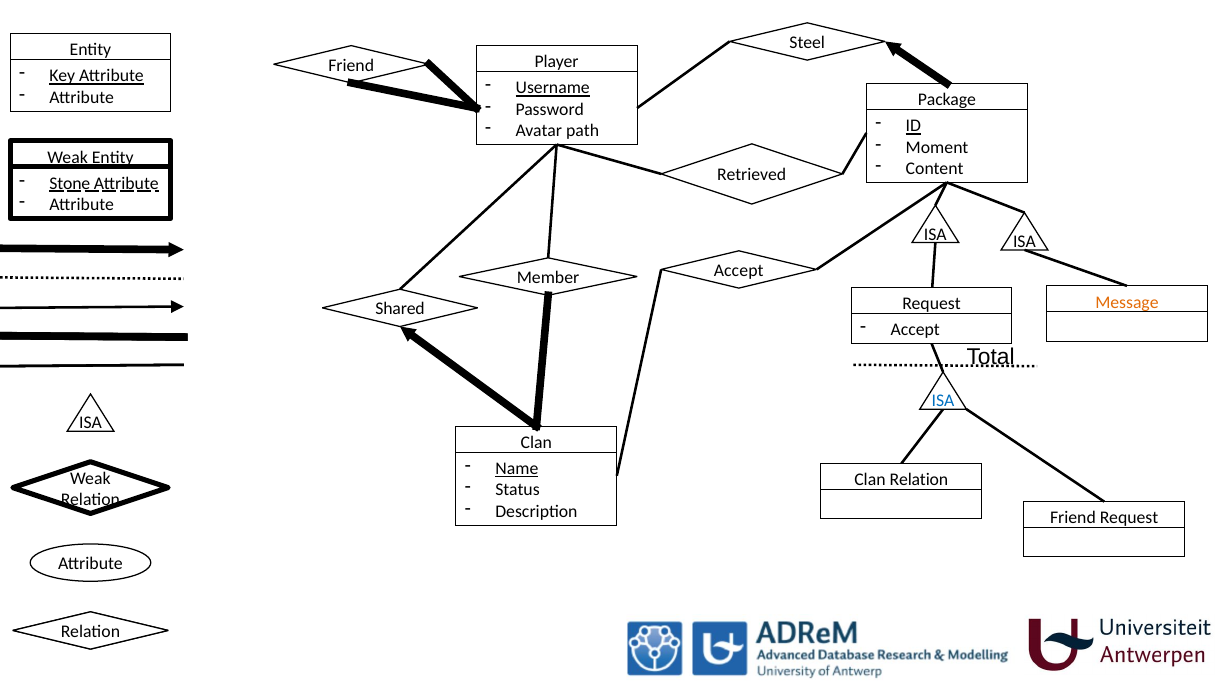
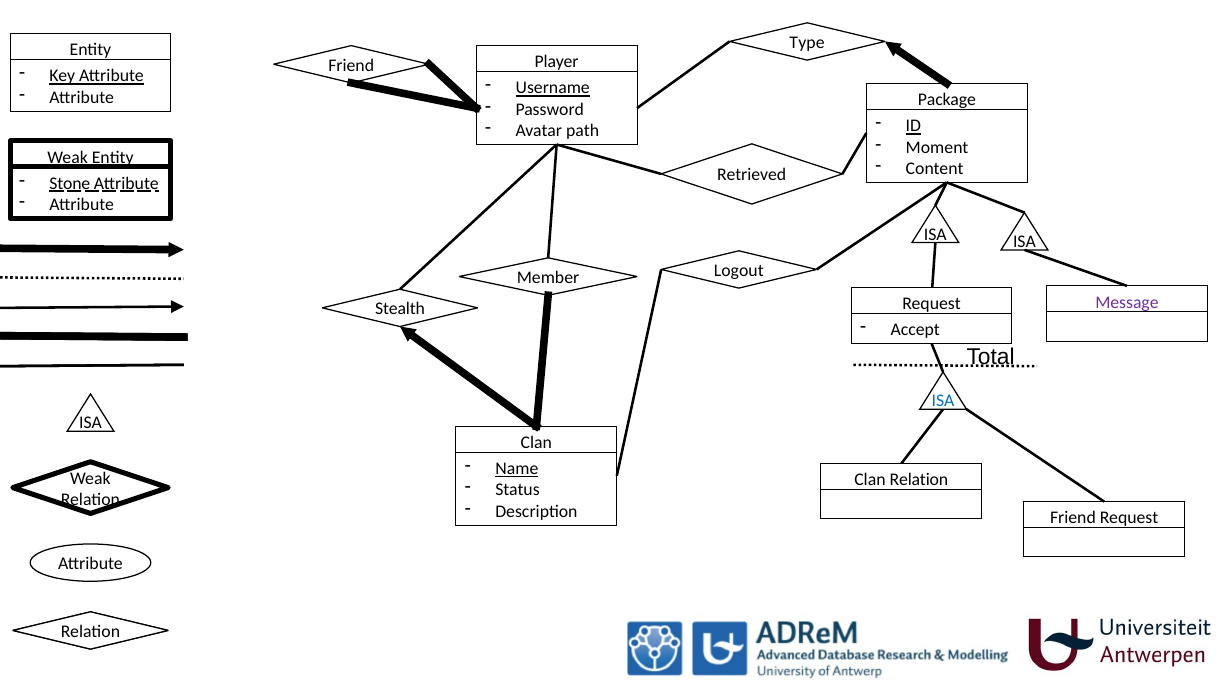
Steel: Steel -> Type (807, 43)
Accept: Accept -> Logout (739, 271)
Message colour: orange -> purple (1127, 302)
Shared: Shared -> Stealth (400, 309)
